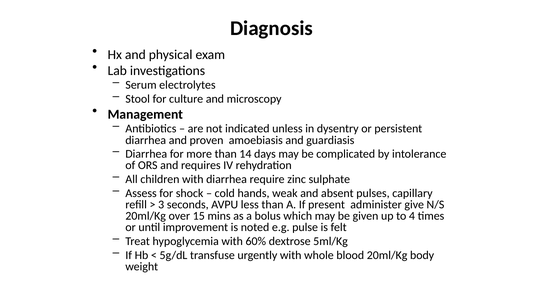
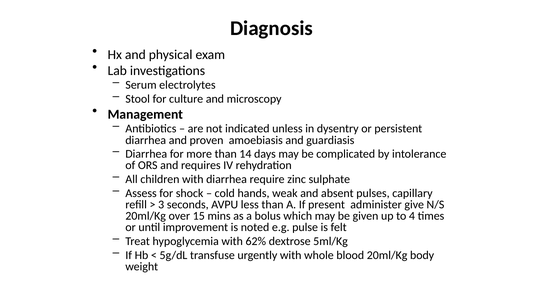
60%: 60% -> 62% (256, 242)
